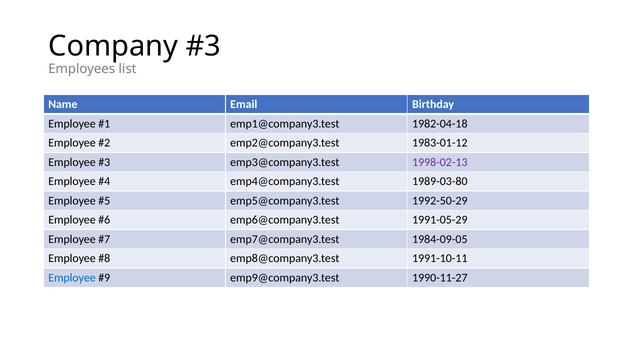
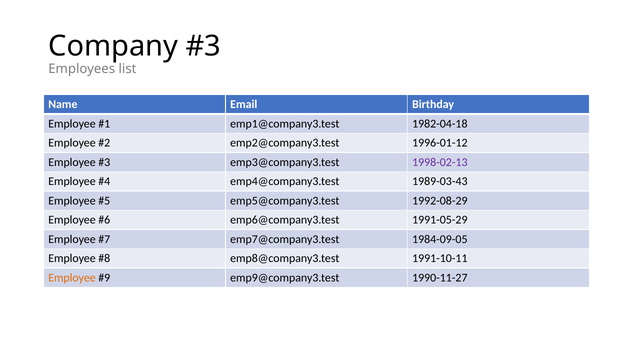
1983-01-12: 1983-01-12 -> 1996-01-12 (440, 143)
1989-03-80: 1989-03-80 -> 1989-03-43 (440, 182)
1992-50-29: 1992-50-29 -> 1992-08-29 (440, 201)
Employee colour: blue -> orange (72, 278)
